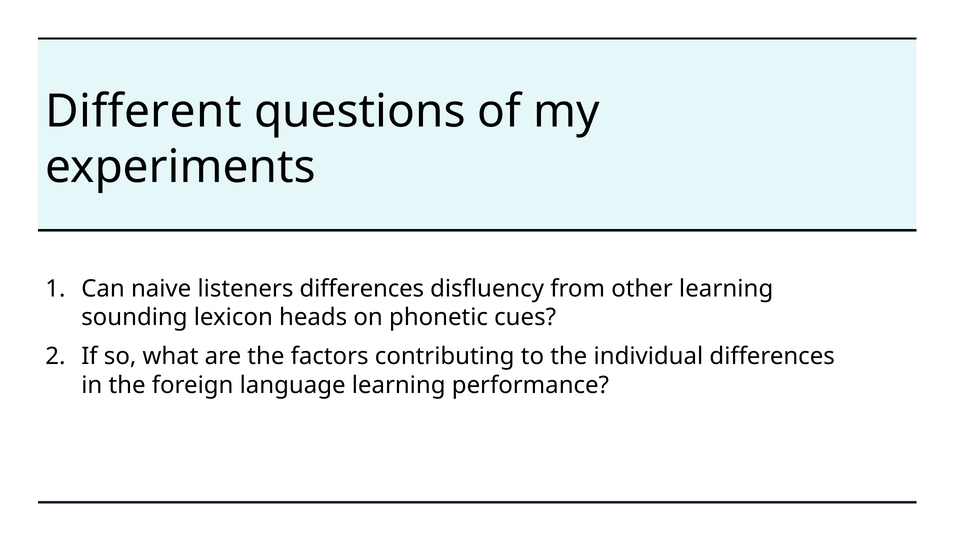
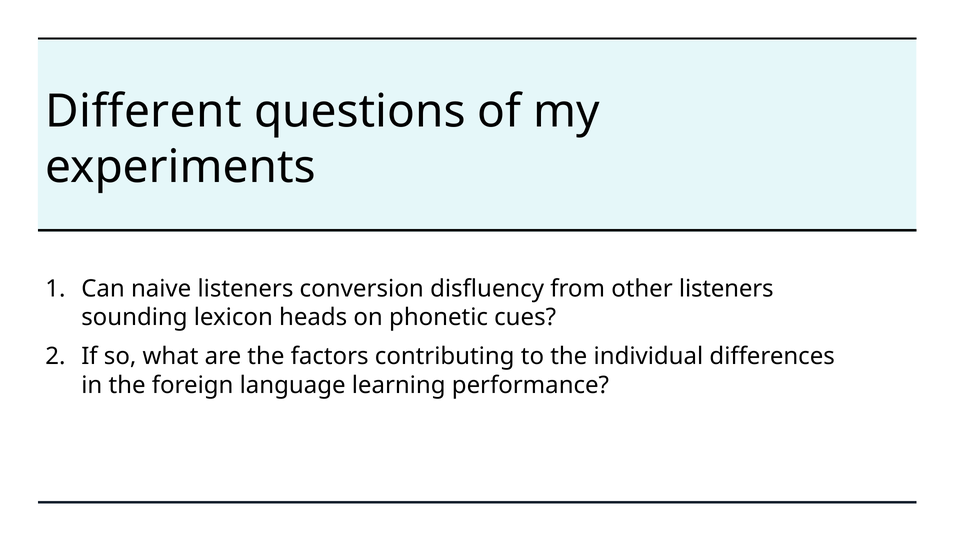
listeners differences: differences -> conversion (362, 288)
other learning: learning -> listeners (726, 288)
